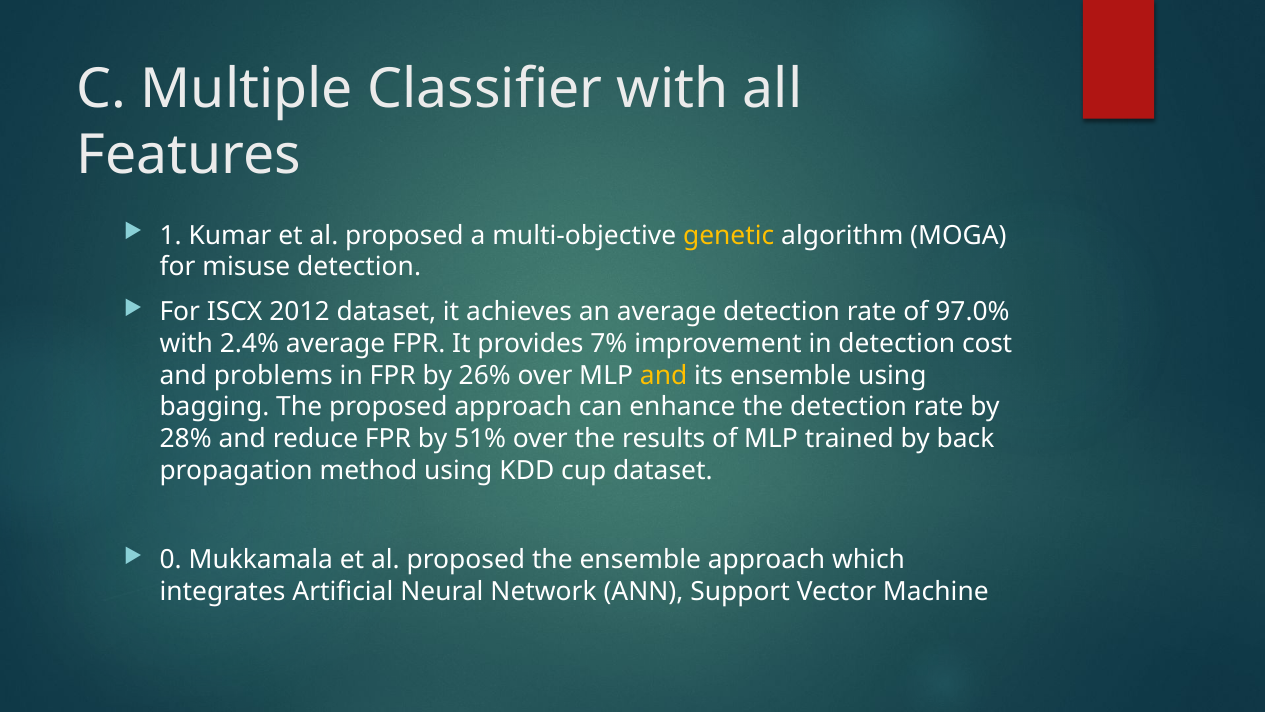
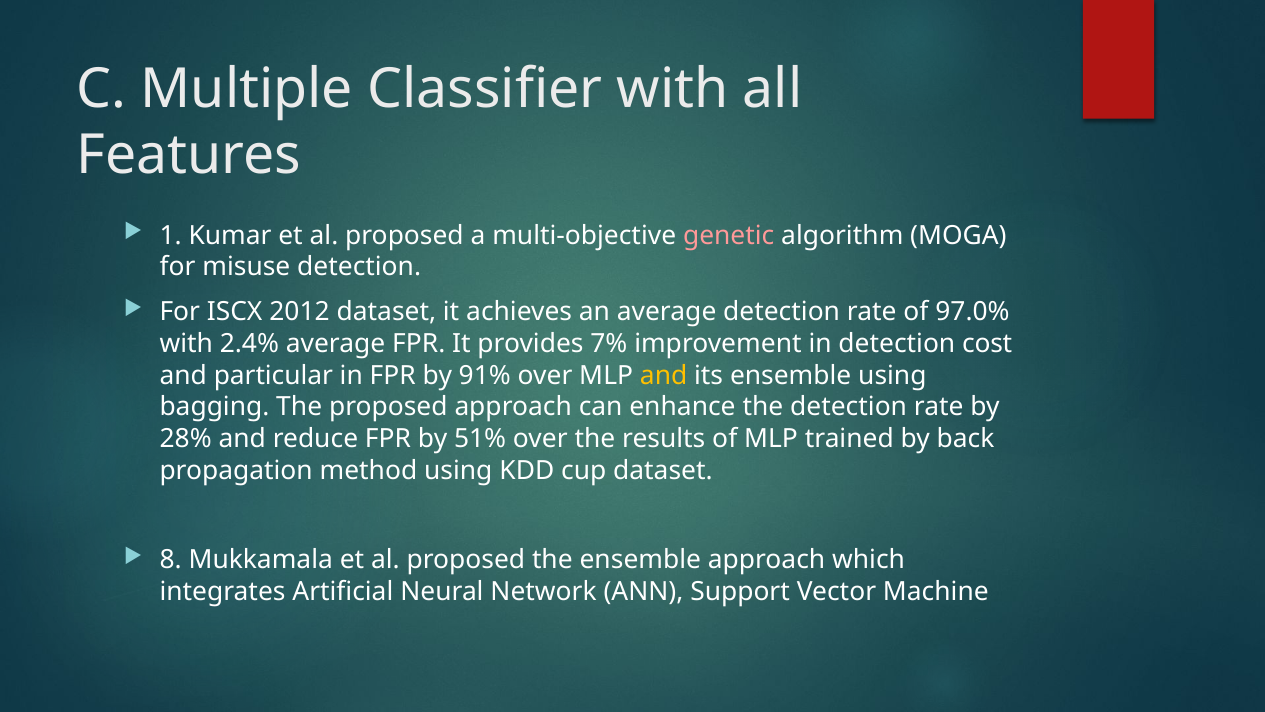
genetic colour: yellow -> pink (729, 235)
problems: problems -> particular (273, 375)
26%: 26% -> 91% (485, 375)
0: 0 -> 8 (171, 560)
